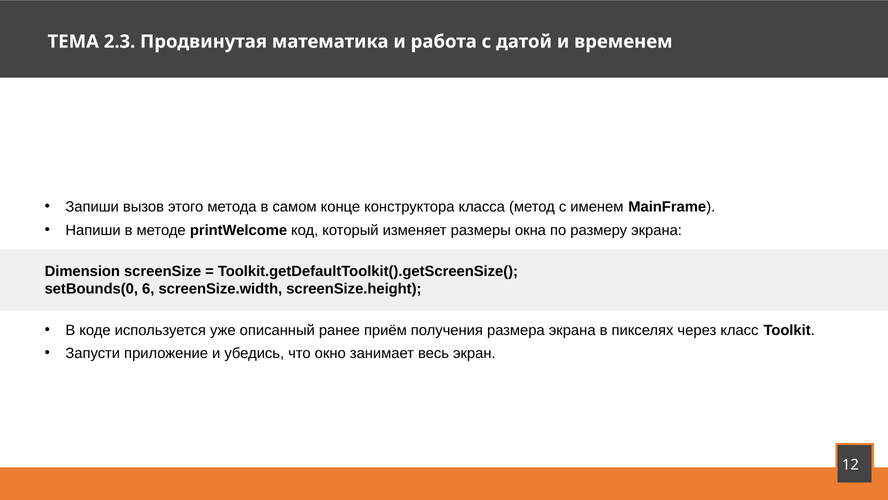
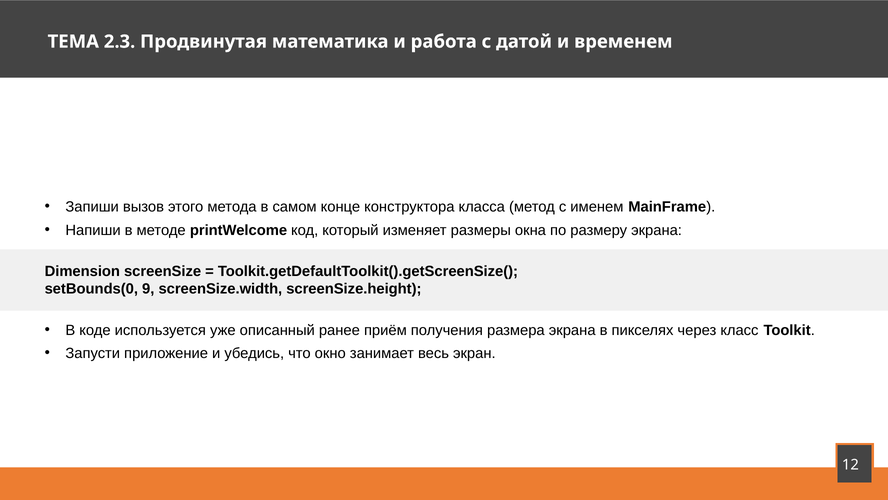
6: 6 -> 9 (148, 289)
